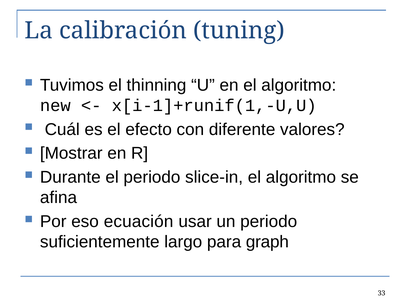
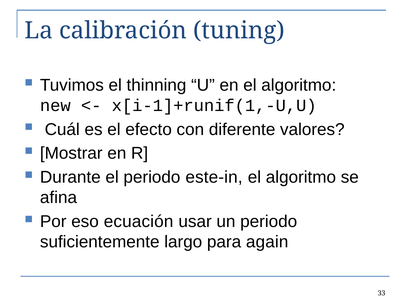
slice-in: slice-in -> este-in (214, 178)
graph: graph -> again (267, 242)
